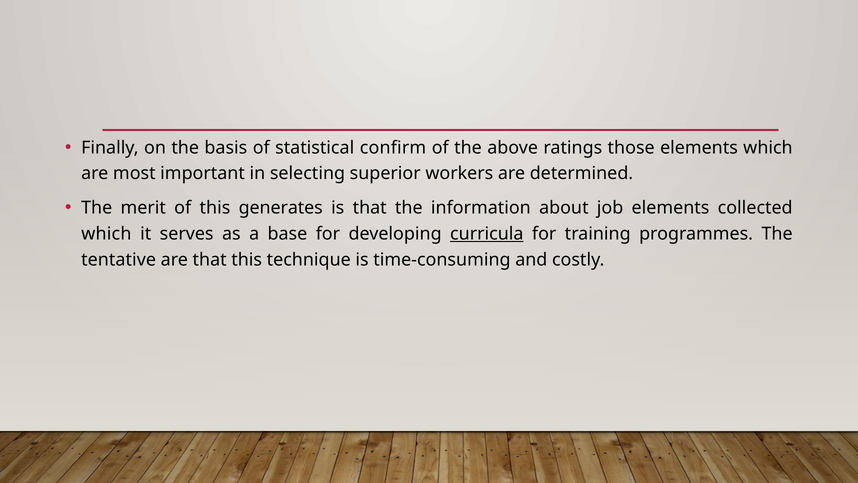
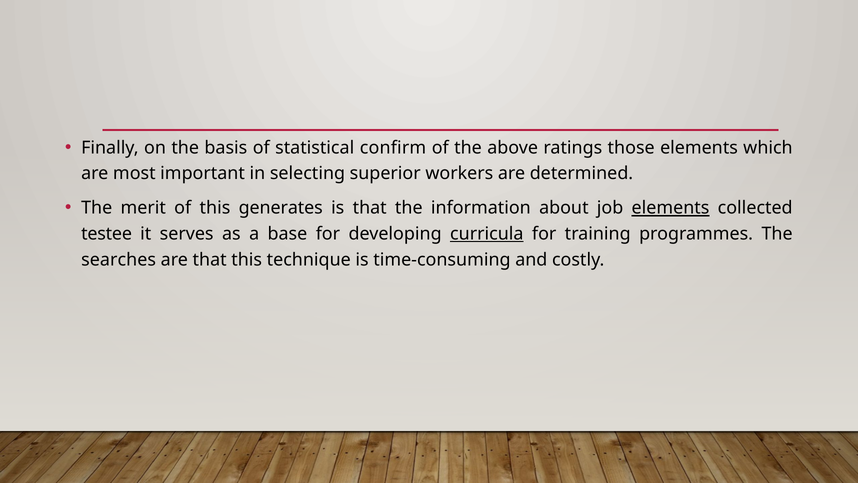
elements underline: none -> present (671, 208)
which: which -> testee (107, 234)
tentative: tentative -> searches (119, 259)
